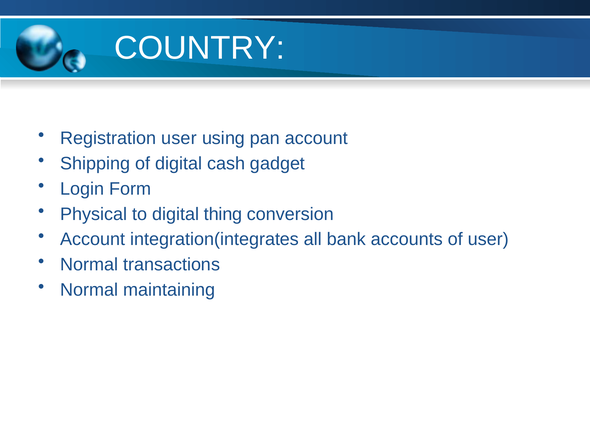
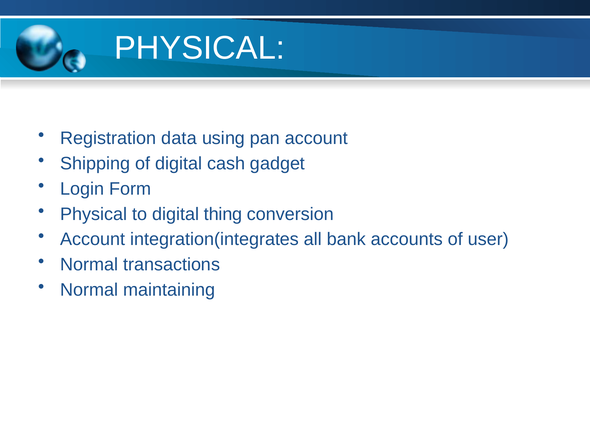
COUNTRY: COUNTRY -> PHYSICAL (200, 48)
Registration user: user -> data (179, 138)
